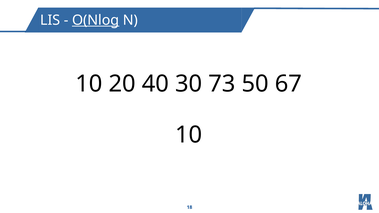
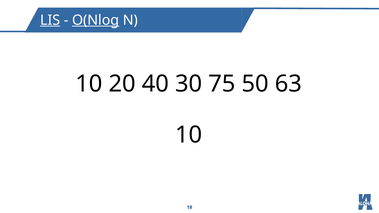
LIS underline: none -> present (50, 20)
73: 73 -> 75 (222, 84)
67: 67 -> 63 (288, 84)
